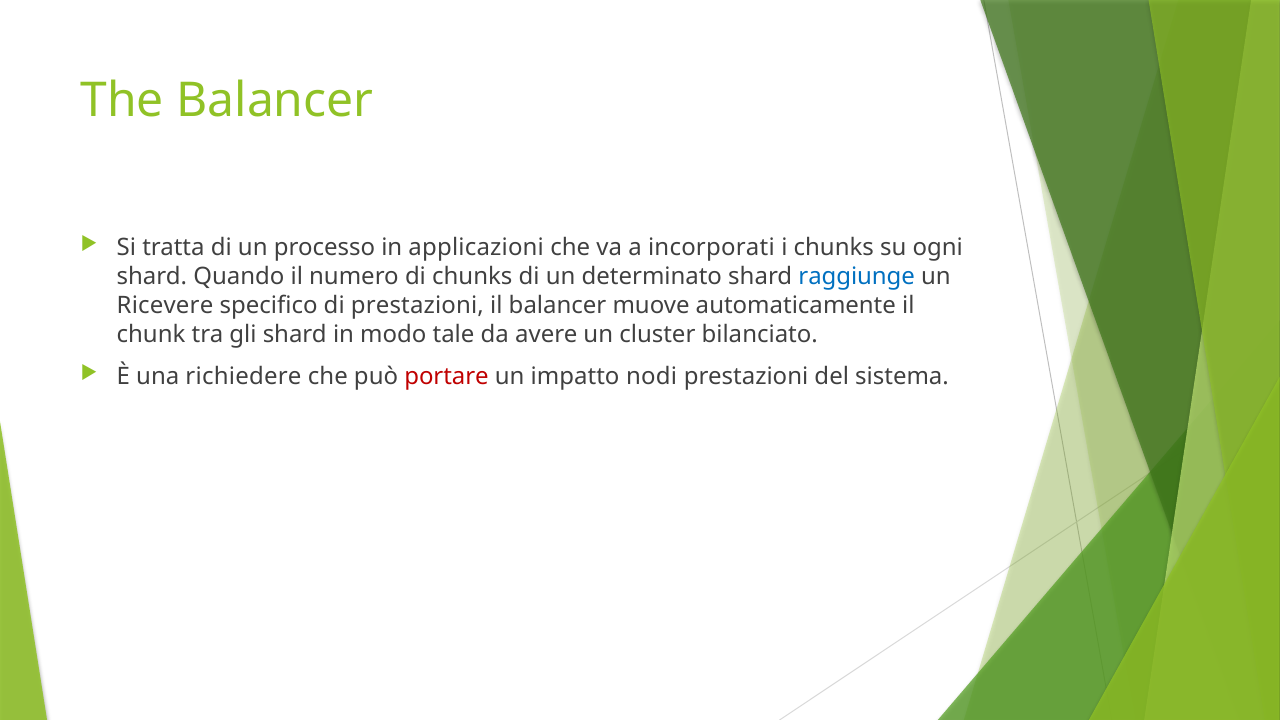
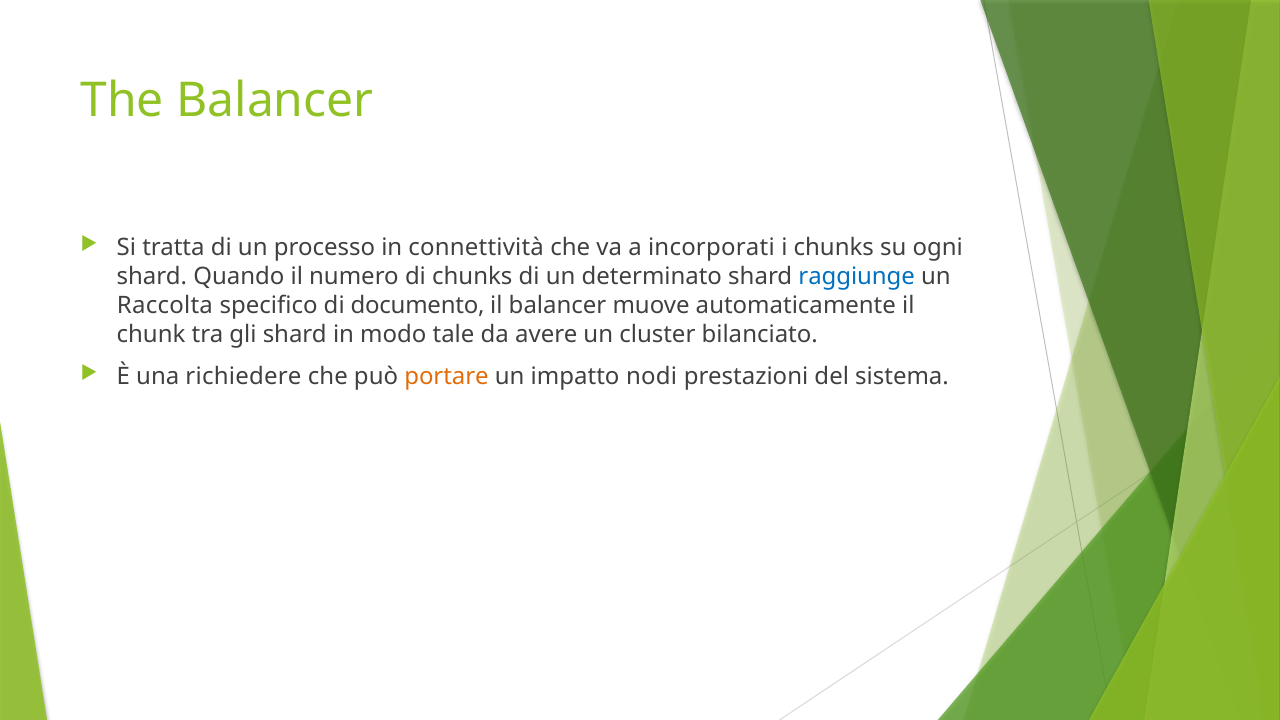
applicazioni: applicazioni -> connettività (476, 248)
Ricevere: Ricevere -> Raccolta (165, 305)
di prestazioni: prestazioni -> documento (418, 305)
portare colour: red -> orange (446, 376)
